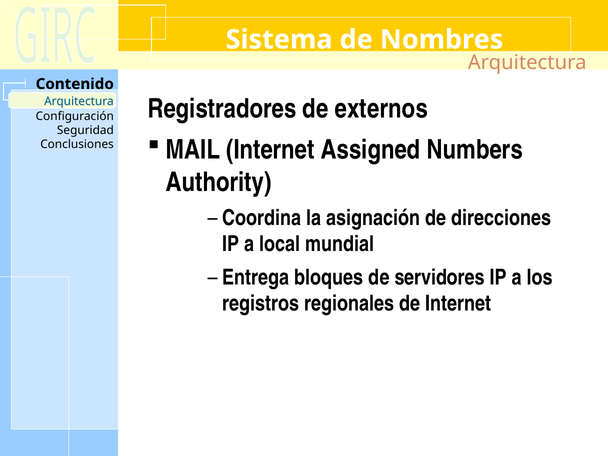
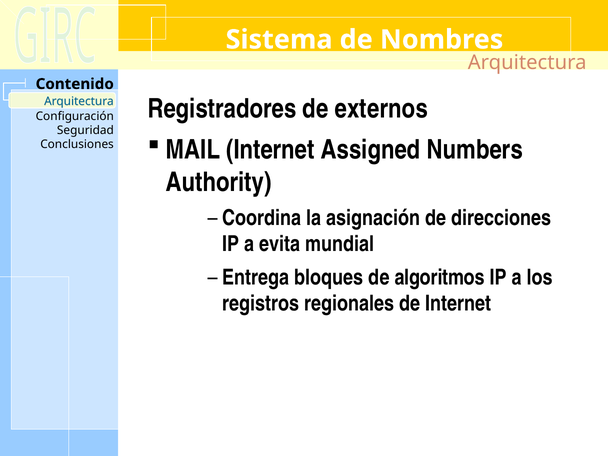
local: local -> evita (280, 244)
servidores: servidores -> algoritmos (440, 277)
